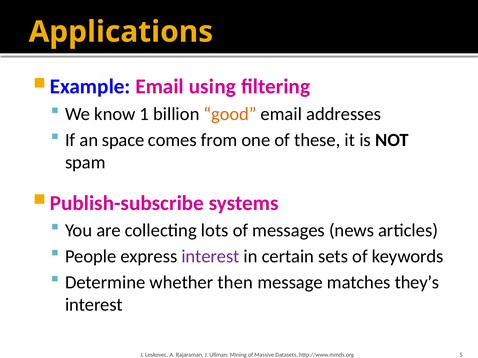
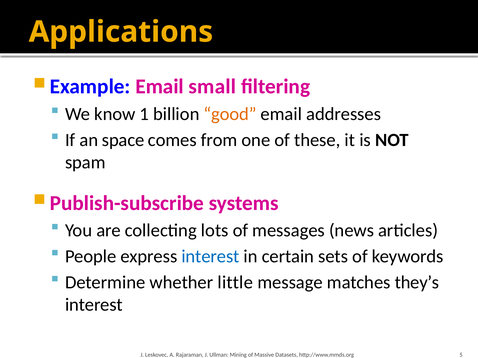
using: using -> small (212, 87)
interest colour: purple -> blue (210, 257)
then: then -> little (235, 283)
